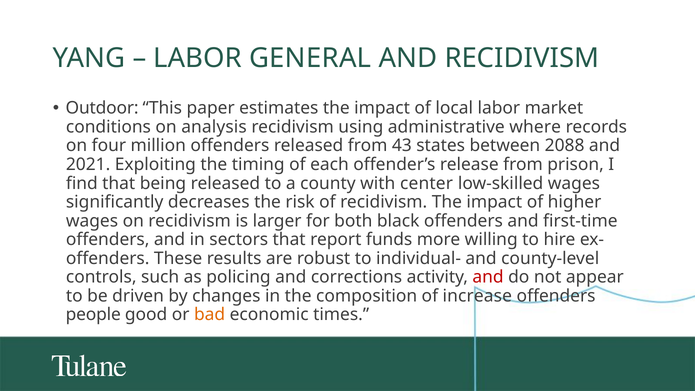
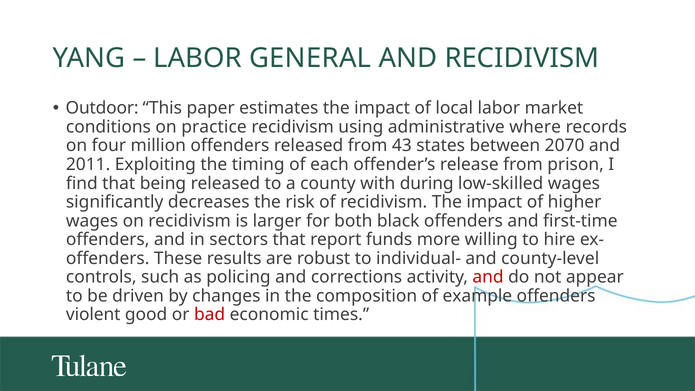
analysis: analysis -> practice (214, 127)
2088: 2088 -> 2070 (565, 146)
2021: 2021 -> 2011 (88, 164)
center: center -> during (427, 183)
increase: increase -> example (477, 296)
people: people -> violent (93, 315)
bad colour: orange -> red (210, 315)
